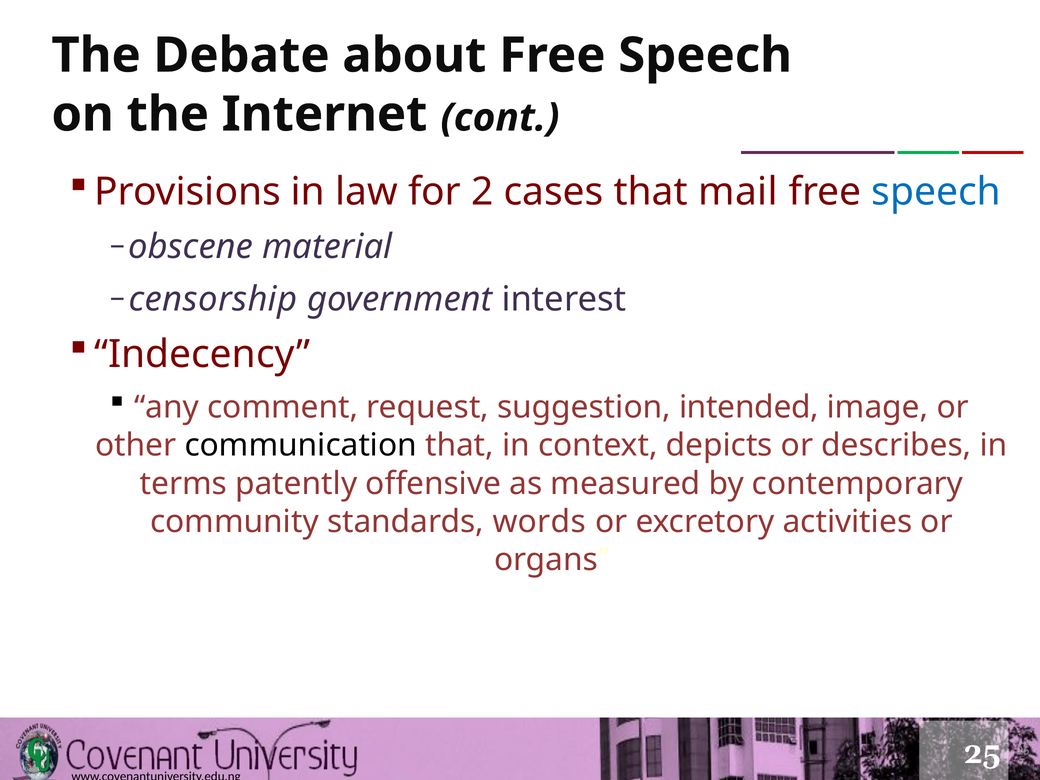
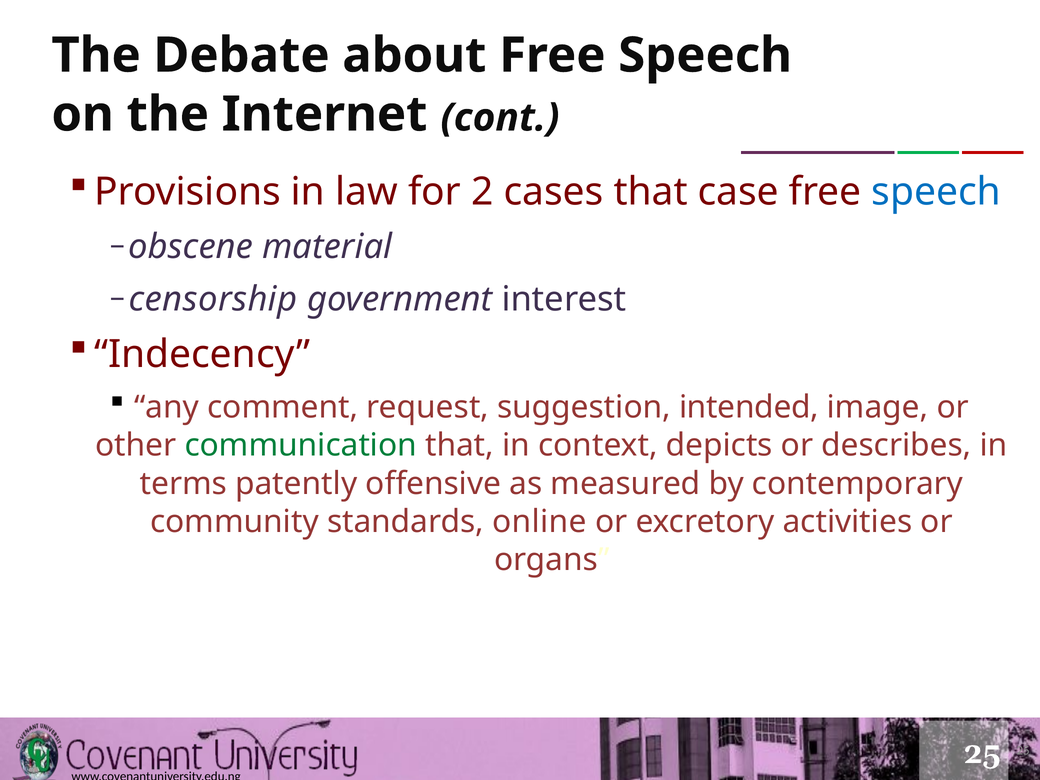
mail: mail -> case (738, 192)
communication colour: black -> green (301, 445)
words: words -> online (539, 522)
